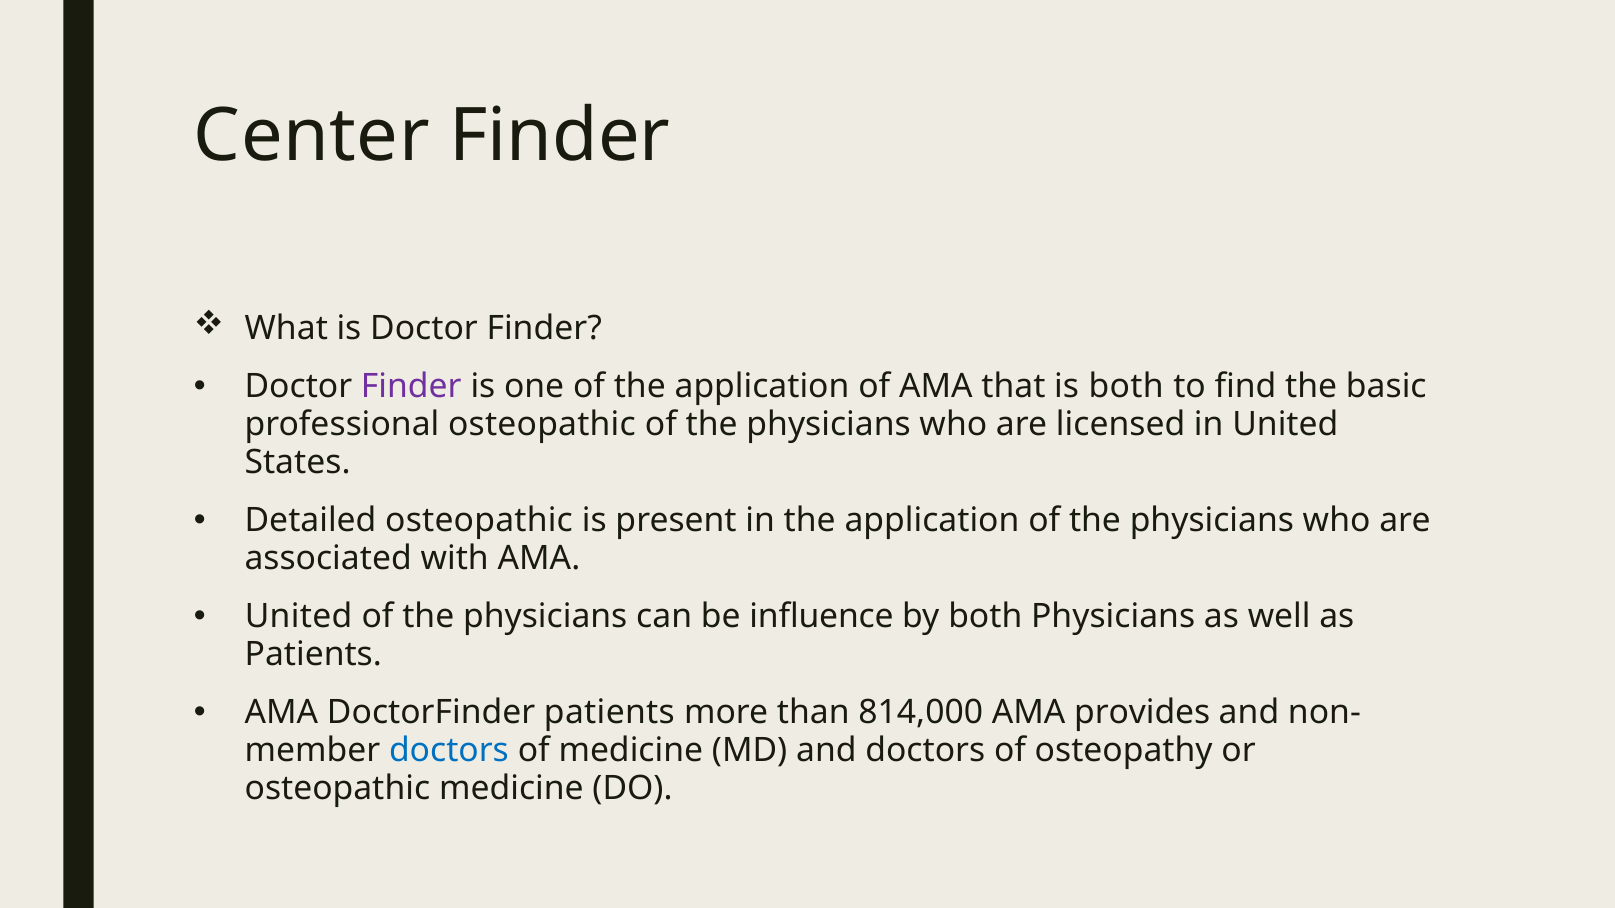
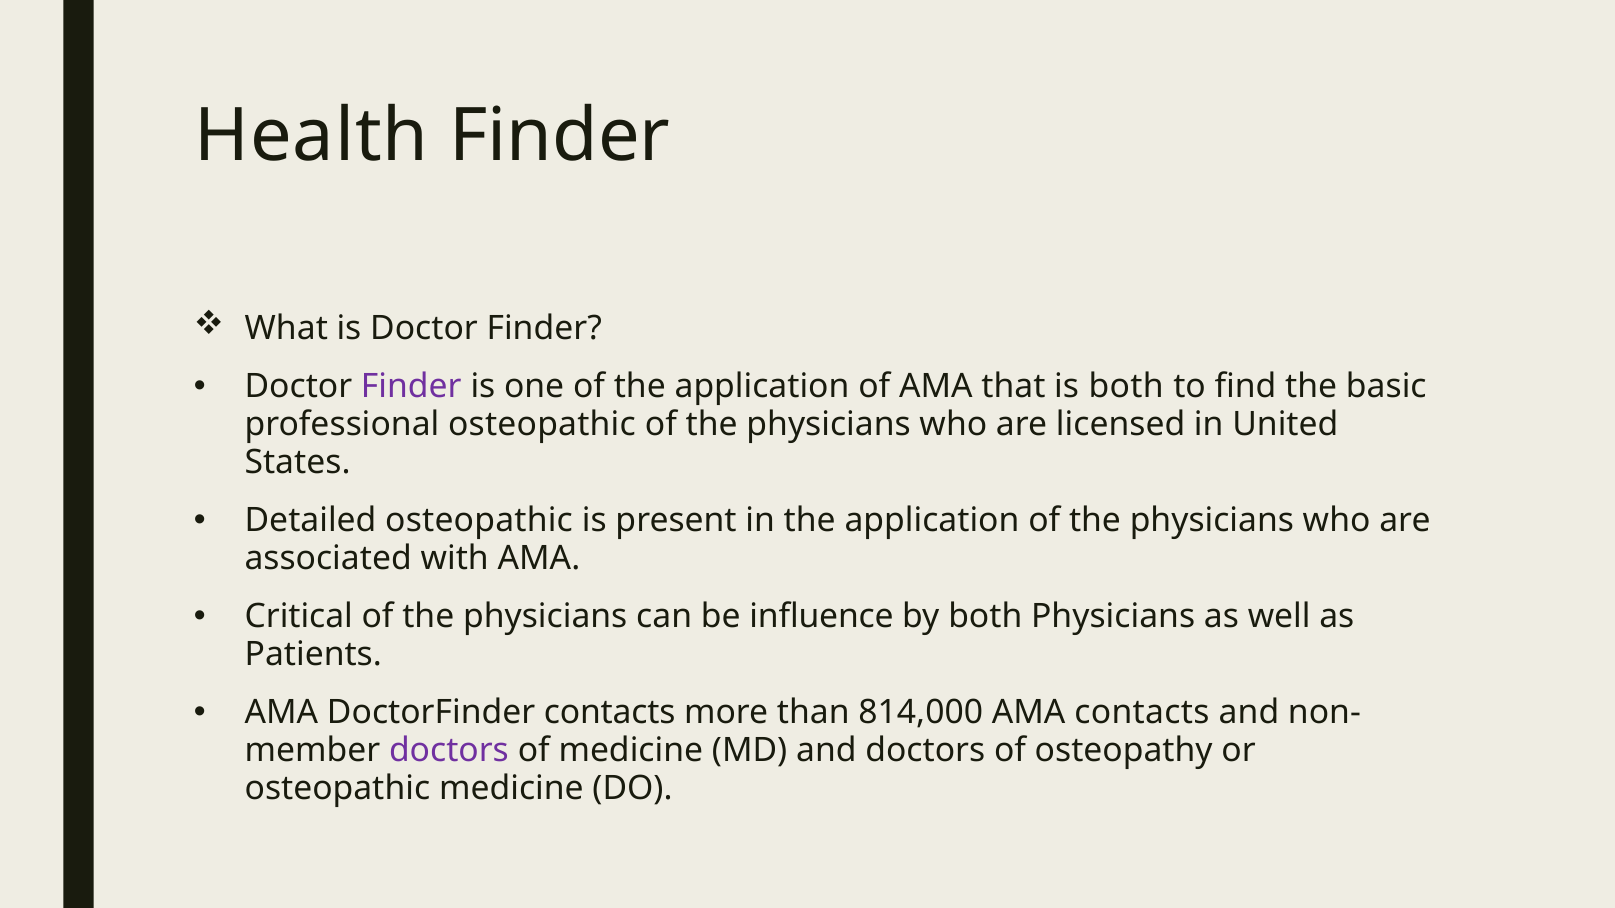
Center: Center -> Health (312, 136)
United: United -> Critical (299, 617)
DoctorFinder patients: patients -> contacts (610, 713)
AMA provides: provides -> contacts (1142, 713)
doctors colour: blue -> purple (449, 751)
